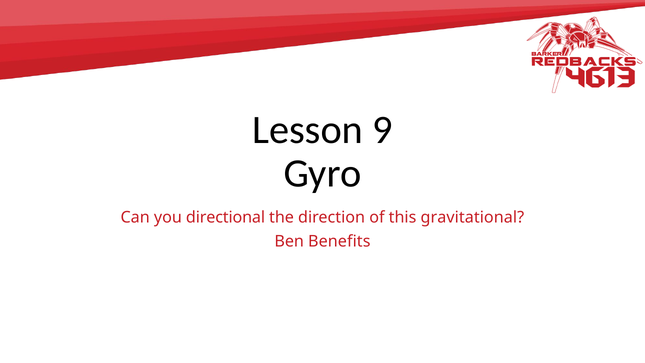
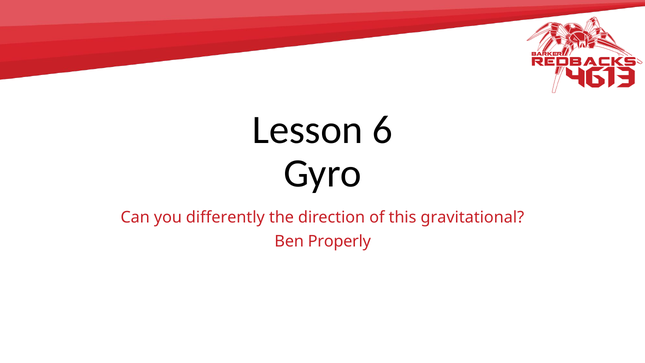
9: 9 -> 6 (382, 130)
directional: directional -> differently (225, 217)
Benefits: Benefits -> Properly (339, 242)
